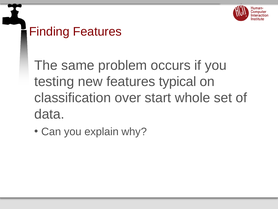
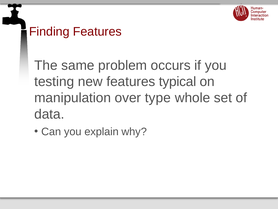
classification: classification -> manipulation (73, 98)
start: start -> type (158, 98)
